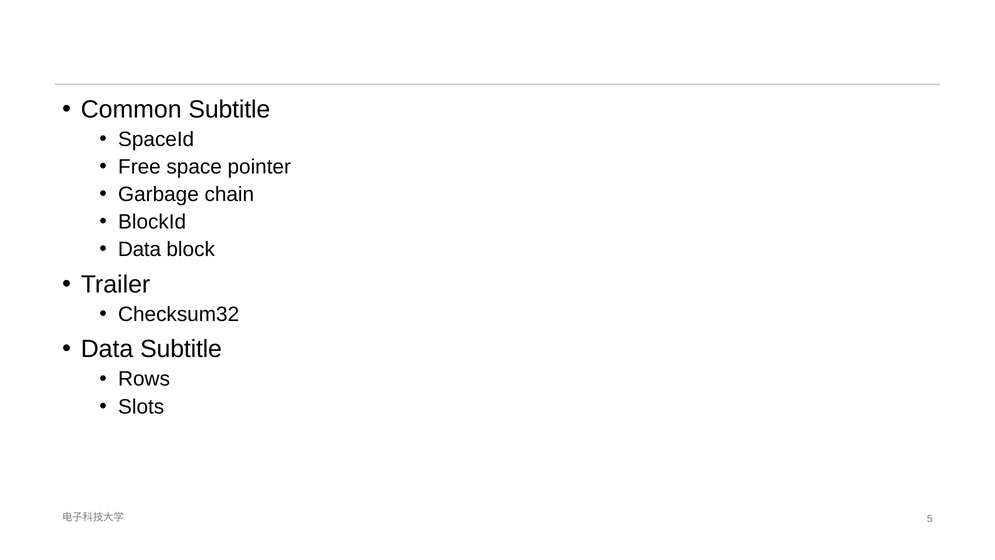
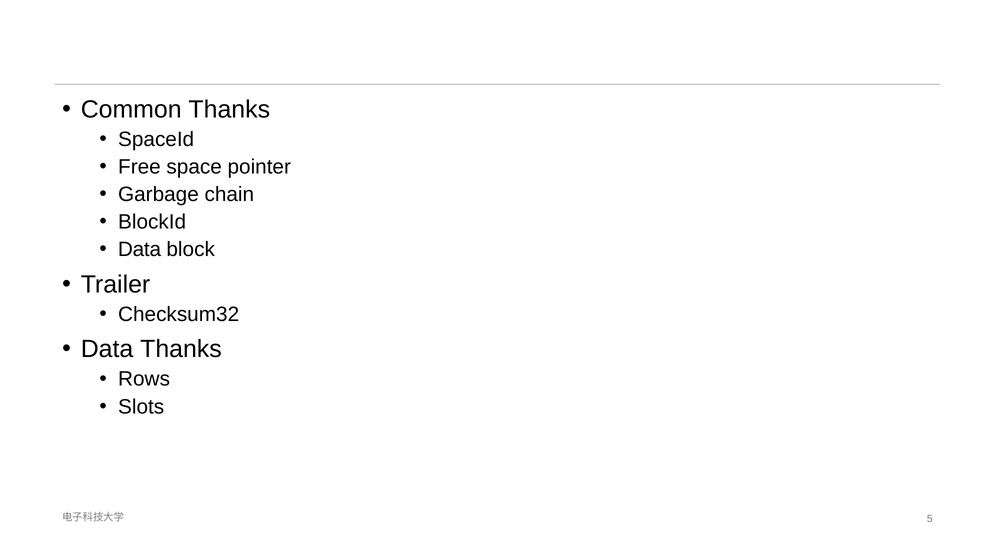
Common Subtitle: Subtitle -> Thanks (229, 109)
Data Subtitle: Subtitle -> Thanks (181, 349)
